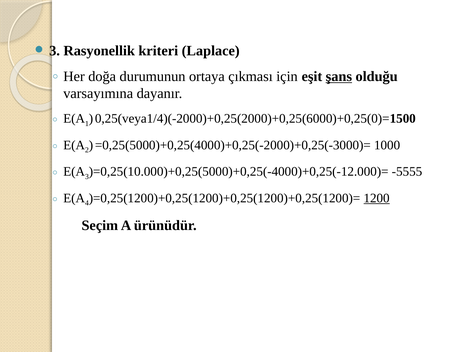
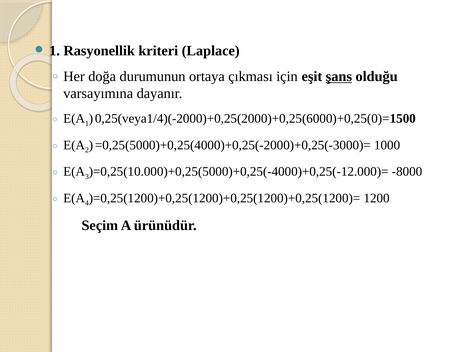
3: 3 -> 1 (55, 51)
-5555: -5555 -> -8000 (407, 171)
1200 underline: present -> none (377, 198)
